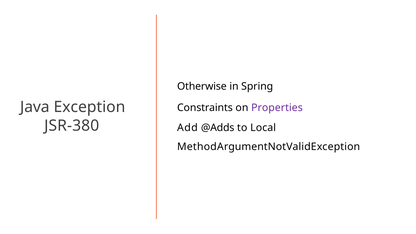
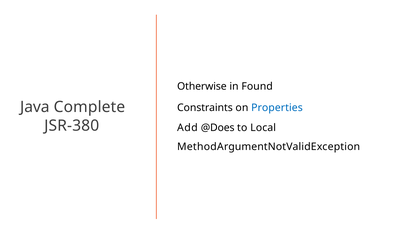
Spring: Spring -> Found (257, 86)
Exception: Exception -> Complete (89, 107)
Properties colour: purple -> blue (277, 108)
@Adds: @Adds -> @Does (218, 128)
